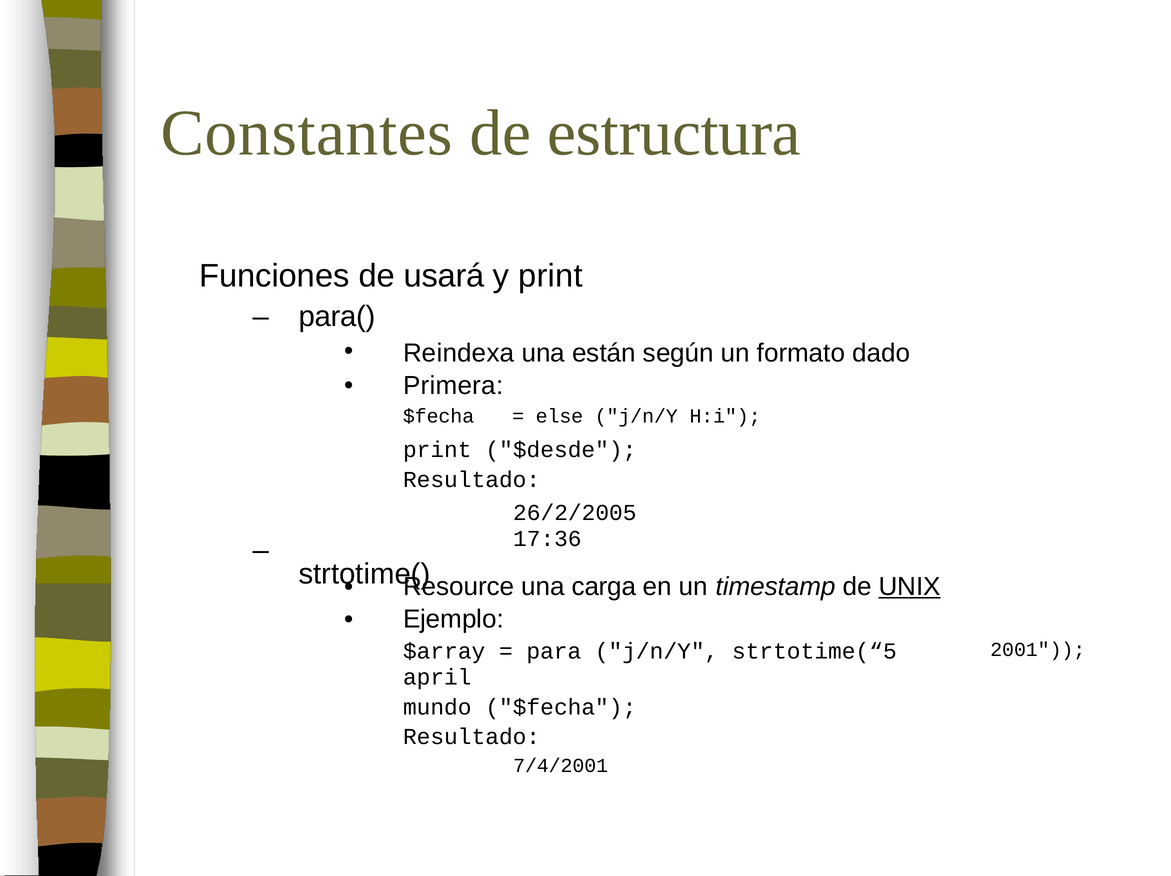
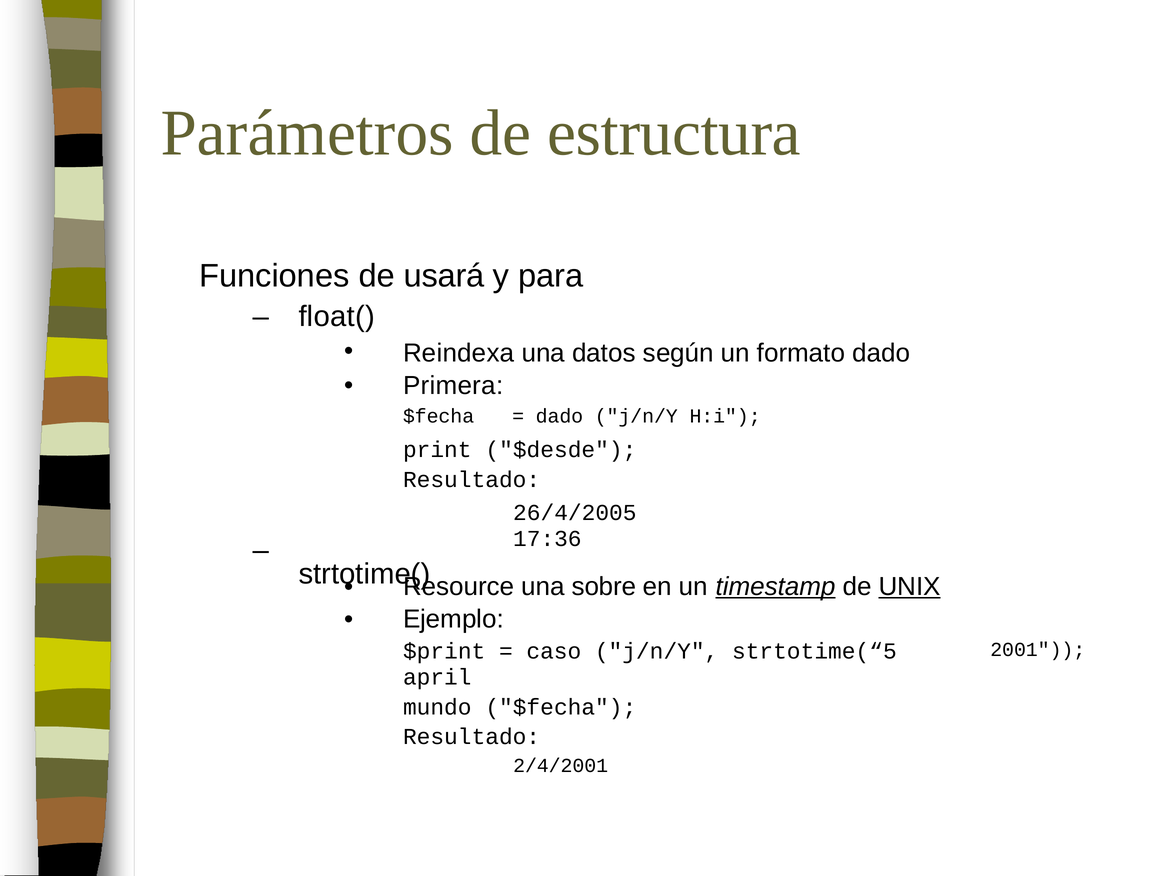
Constantes: Constantes -> Parámetros (307, 133)
y print: print -> para (551, 276)
para(: para( -> float( (337, 316)
están: están -> datos (604, 353)
else: else -> dado (559, 416)
26/2/2005: 26/2/2005 -> 26/4/2005 (575, 513)
carga: carga -> sobre (604, 586)
timestamp underline: none -> present (776, 586)
$array: $array -> $print (444, 651)
para: para -> caso (554, 651)
7/4/2001: 7/4/2001 -> 2/4/2001 (561, 766)
